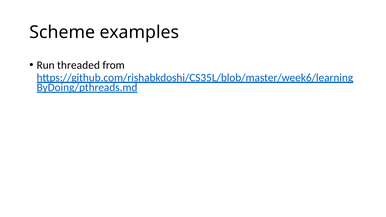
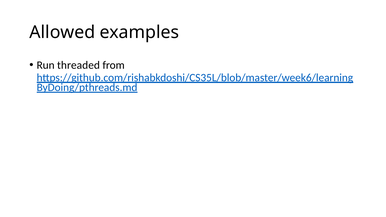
Scheme: Scheme -> Allowed (62, 32)
